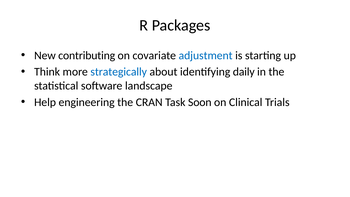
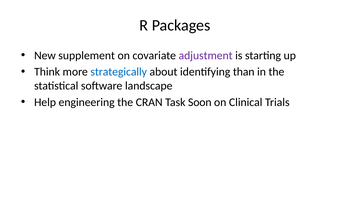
contributing: contributing -> supplement (87, 56)
adjustment colour: blue -> purple (206, 56)
daily: daily -> than (244, 72)
